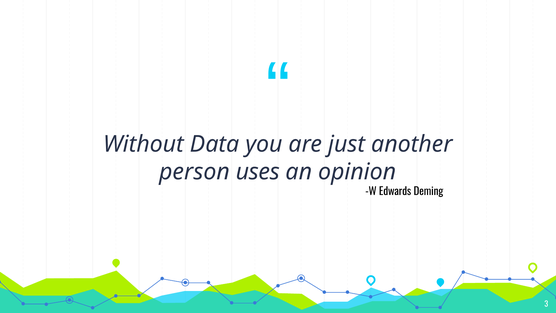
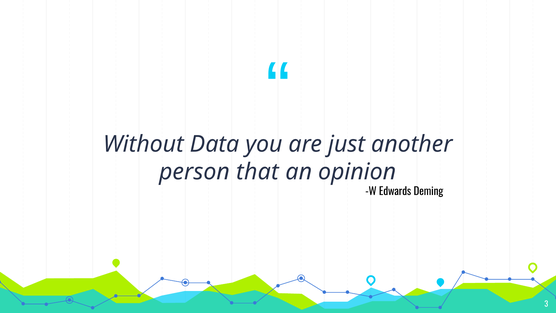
uses: uses -> that (258, 172)
